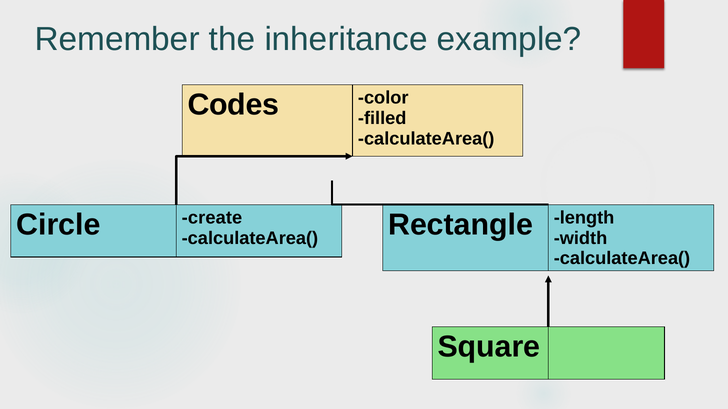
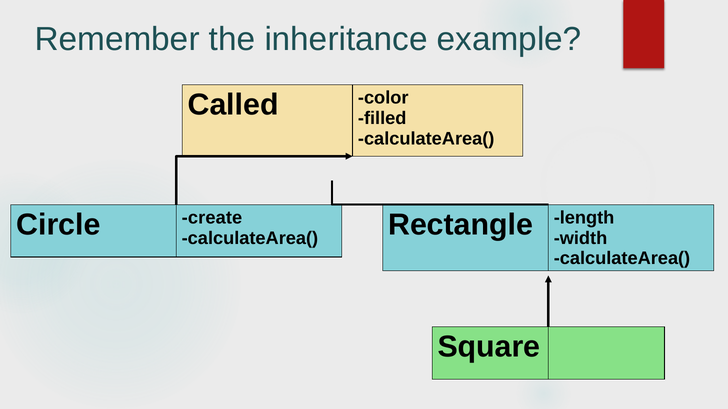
Codes: Codes -> Called (233, 105)
